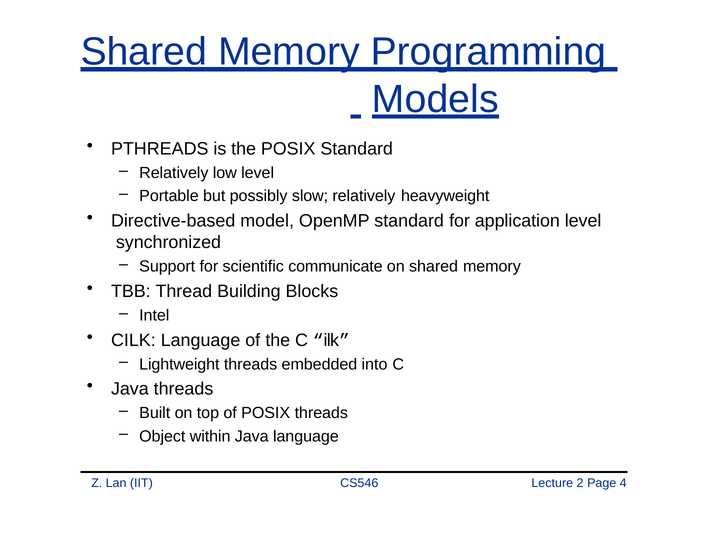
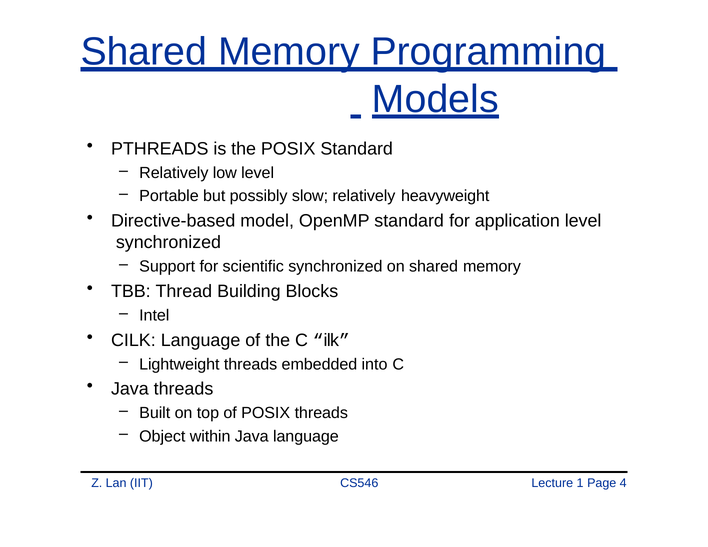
scientific communicate: communicate -> synchronized (335, 267)
2: 2 -> 1 (580, 483)
